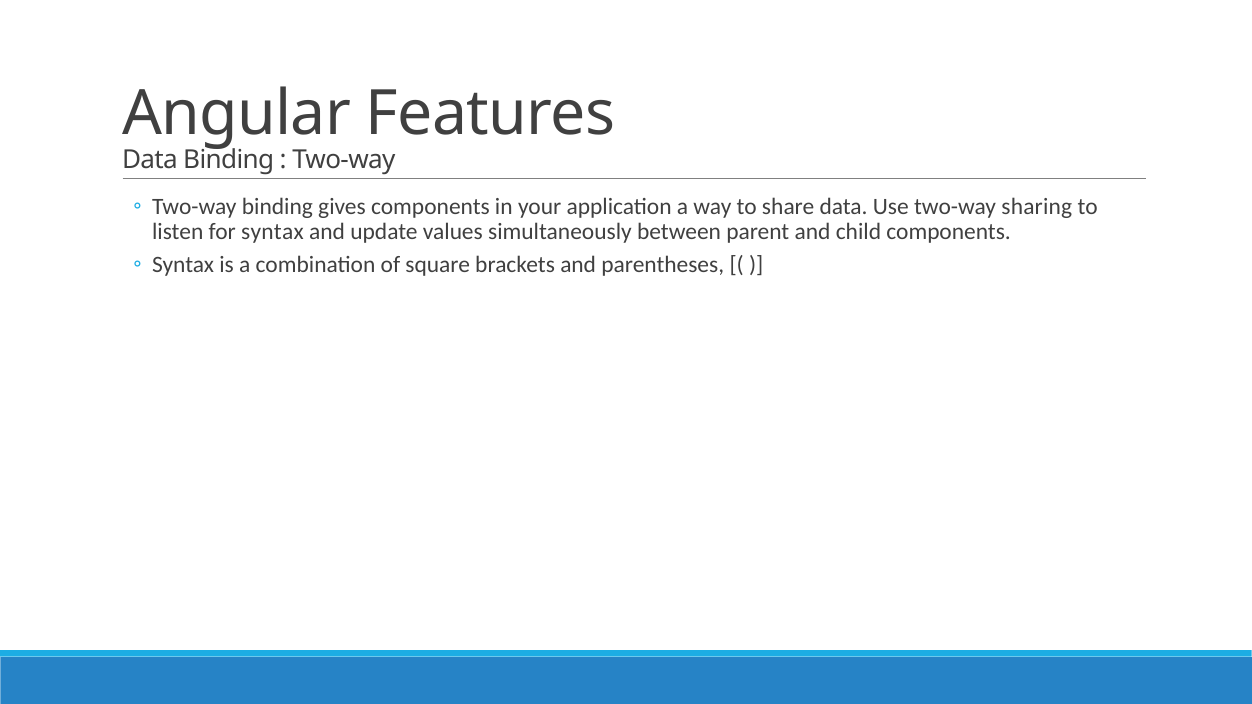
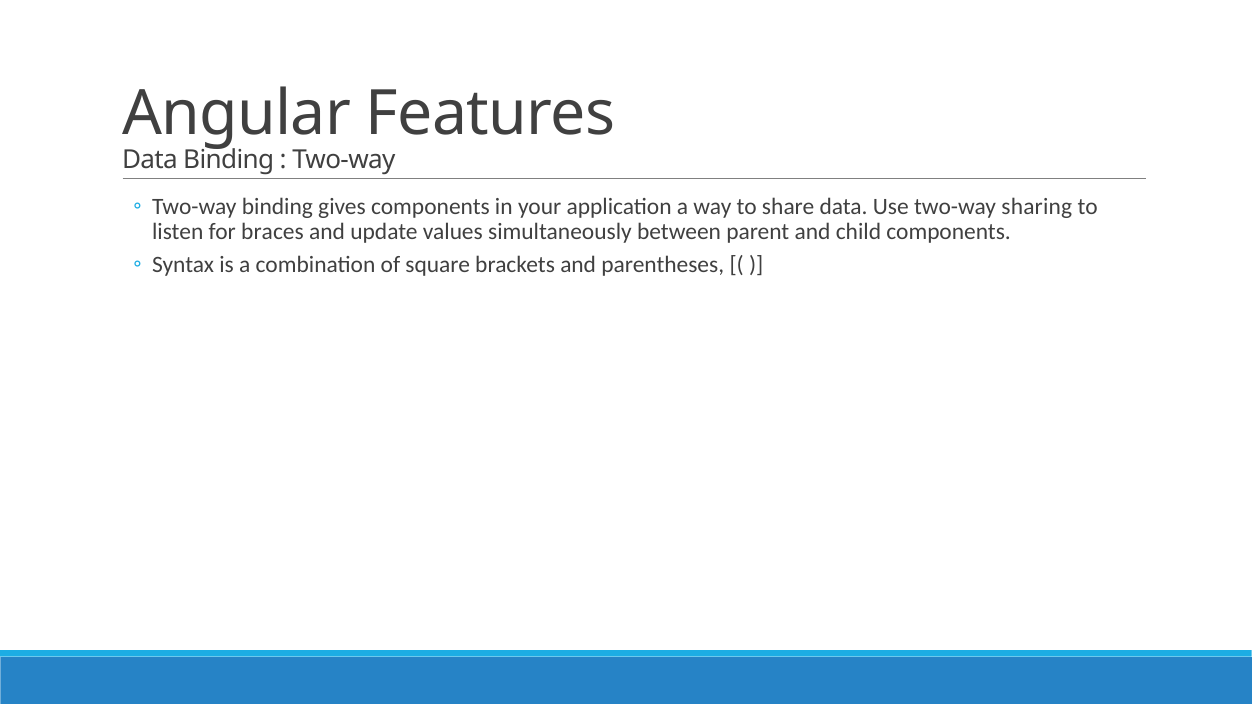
for syntax: syntax -> braces (273, 232)
